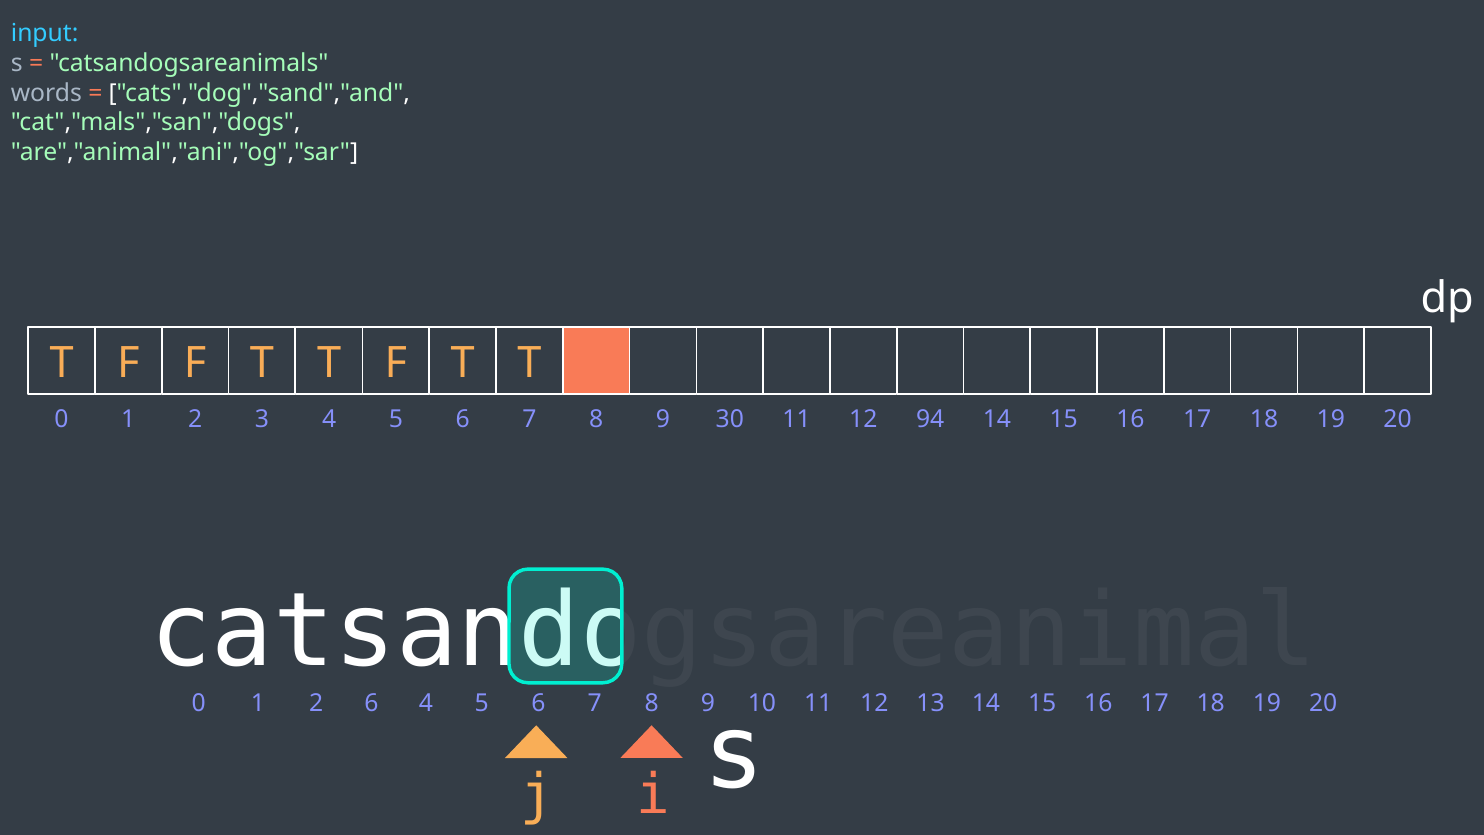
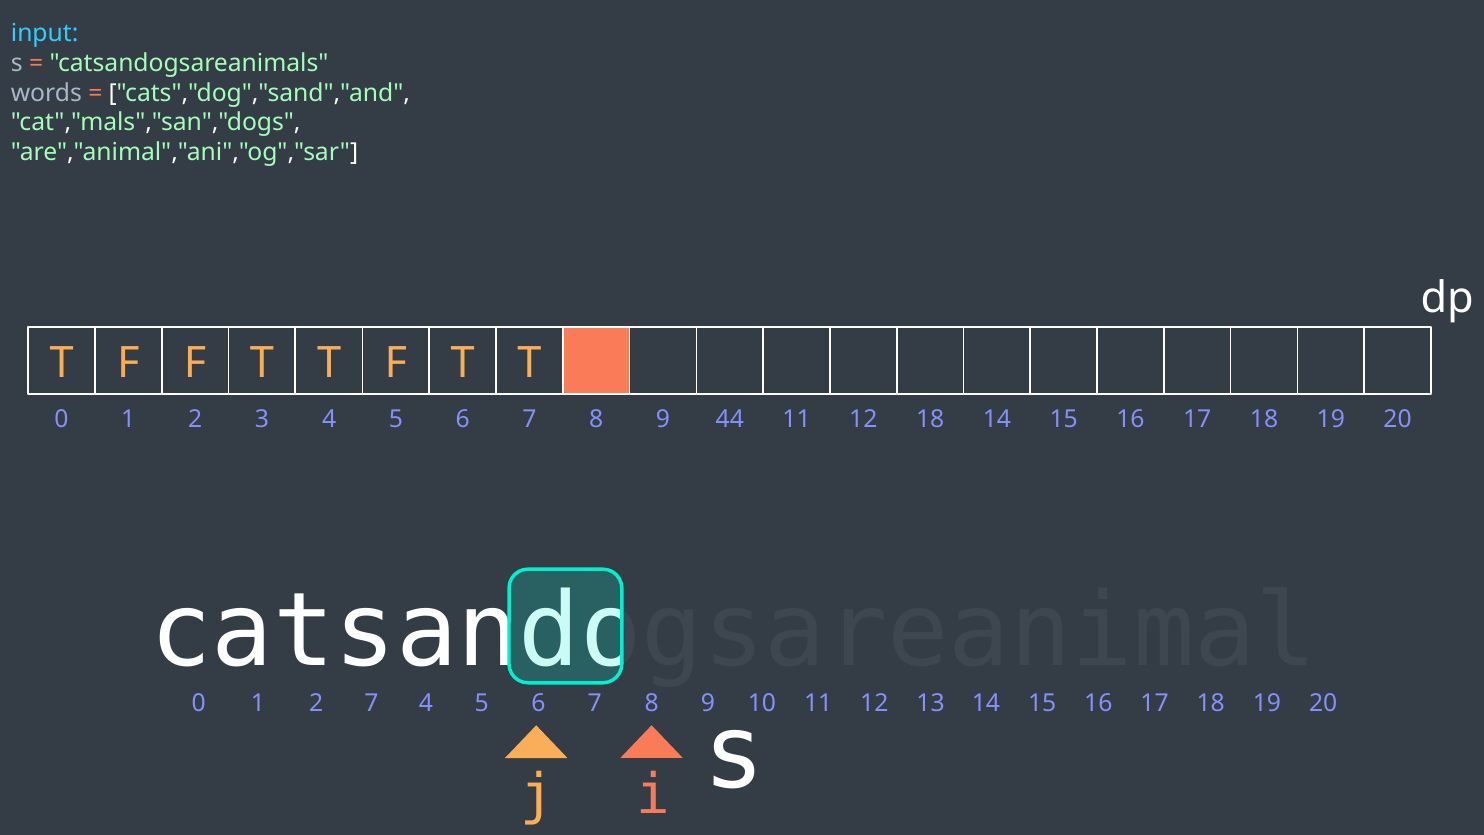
30: 30 -> 44 (730, 419)
12 94: 94 -> 18 (930, 419)
2 6: 6 -> 7 (372, 703)
